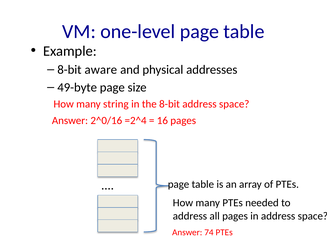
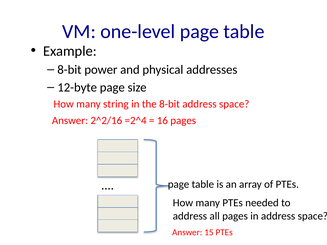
aware: aware -> power (101, 70)
49-byte: 49-byte -> 12-byte (77, 88)
2^0/16: 2^0/16 -> 2^2/16 (106, 121)
74: 74 -> 15 (209, 233)
